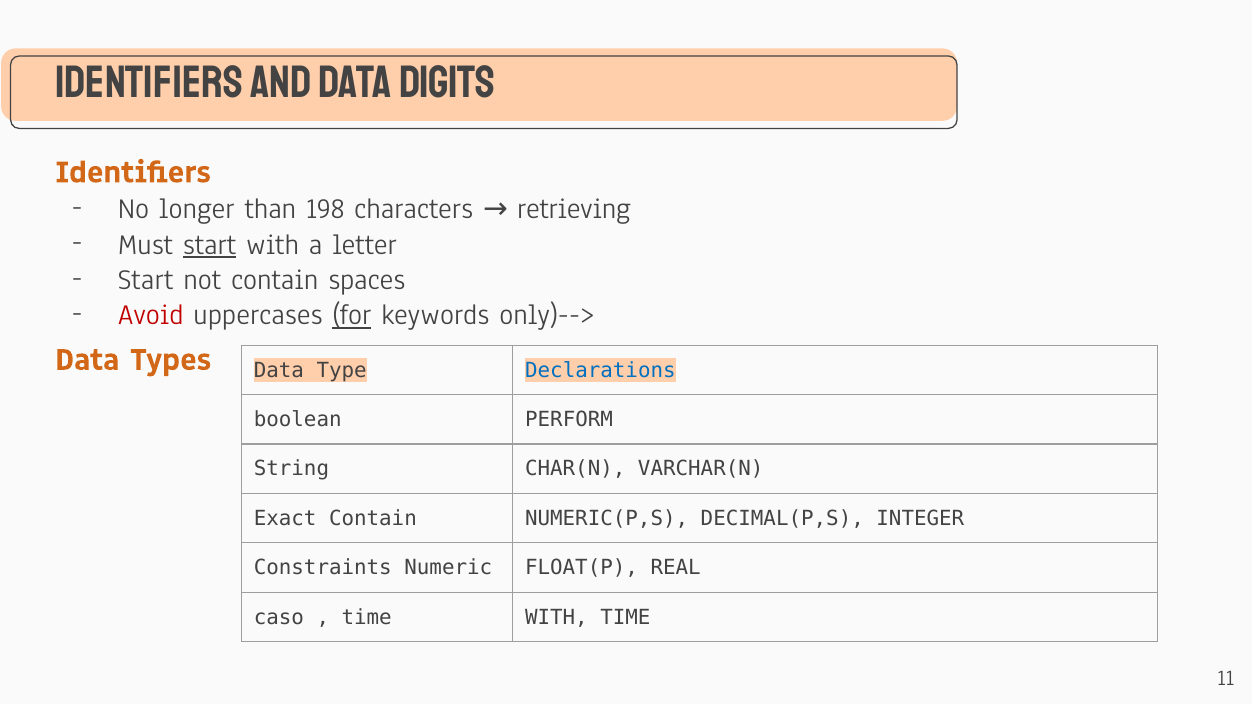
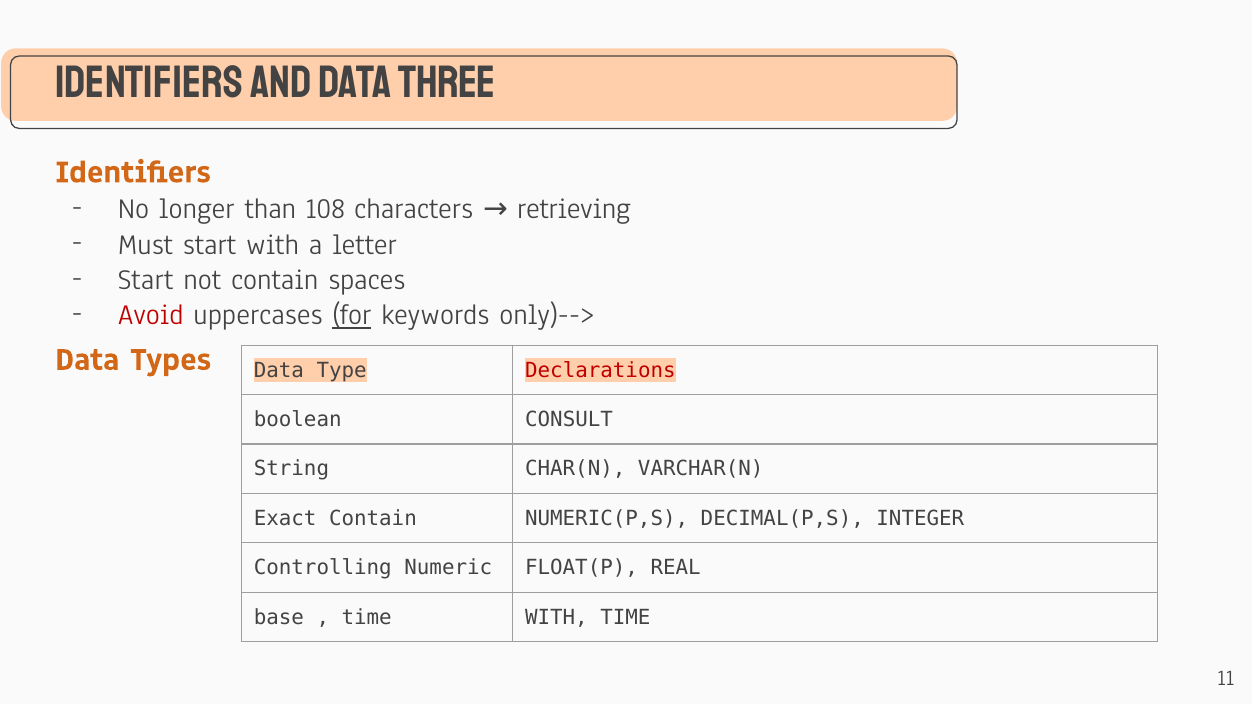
digits: digits -> three (447, 83)
198: 198 -> 108 (325, 209)
start underline: present -> none (209, 244)
Declarations colour: blue -> red (600, 370)
PERFORM: PERFORM -> CONSULT (569, 420)
Constraints: Constraints -> Controlling (323, 568)
caso: caso -> base (279, 617)
